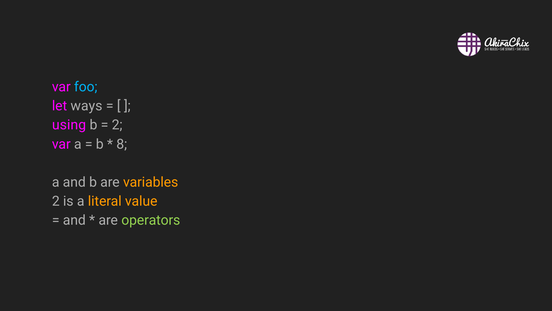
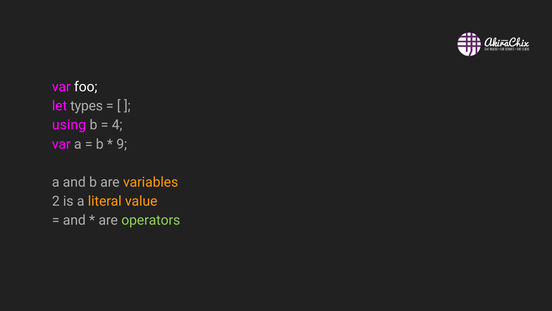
foo colour: light blue -> white (86, 87)
ways: ways -> types (87, 106)
2: 2 -> 4 (117, 125)
8: 8 -> 9 (122, 144)
